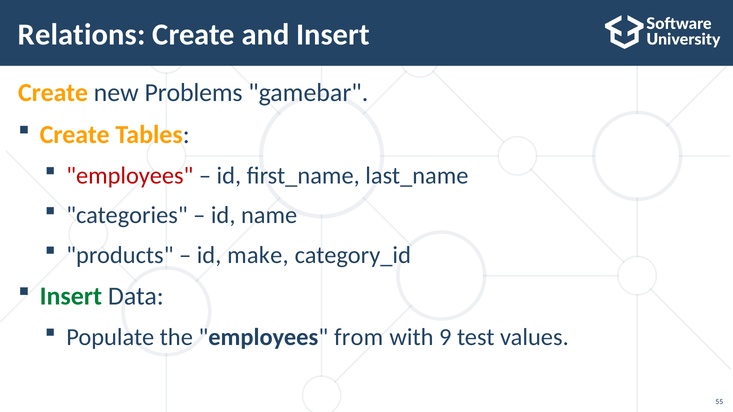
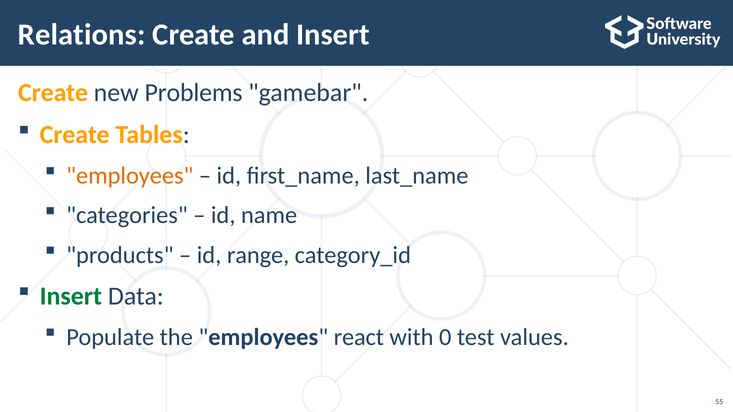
employees colour: red -> orange (130, 176)
make: make -> range (258, 256)
from: from -> react (359, 337)
9: 9 -> 0 (445, 337)
